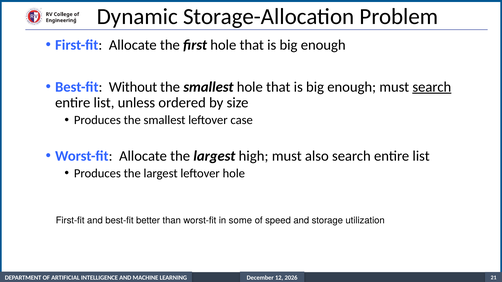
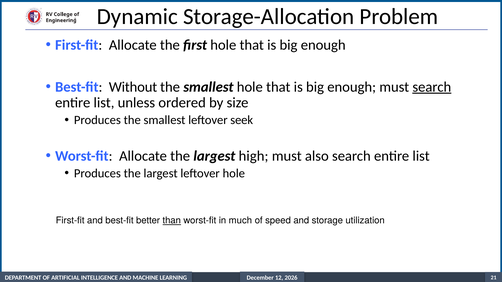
case: case -> seek (242, 120)
than underline: none -> present (172, 221)
some: some -> much (240, 221)
